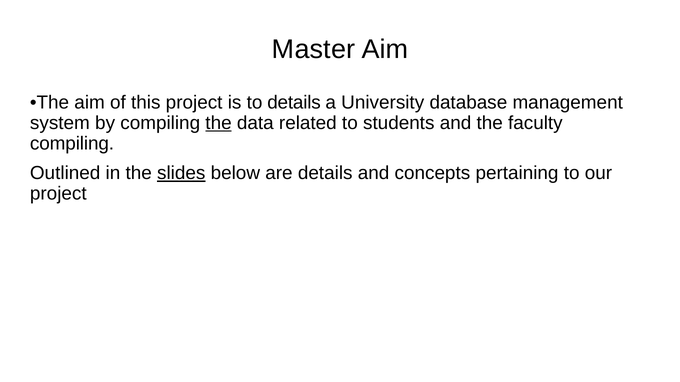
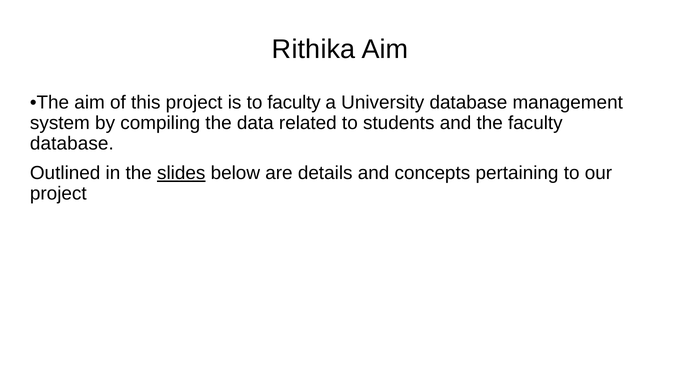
Master: Master -> Rithika (314, 50)
to details: details -> faculty (294, 103)
the underline: present -> none (219, 123)
compiling: compiling -> database (72, 143)
